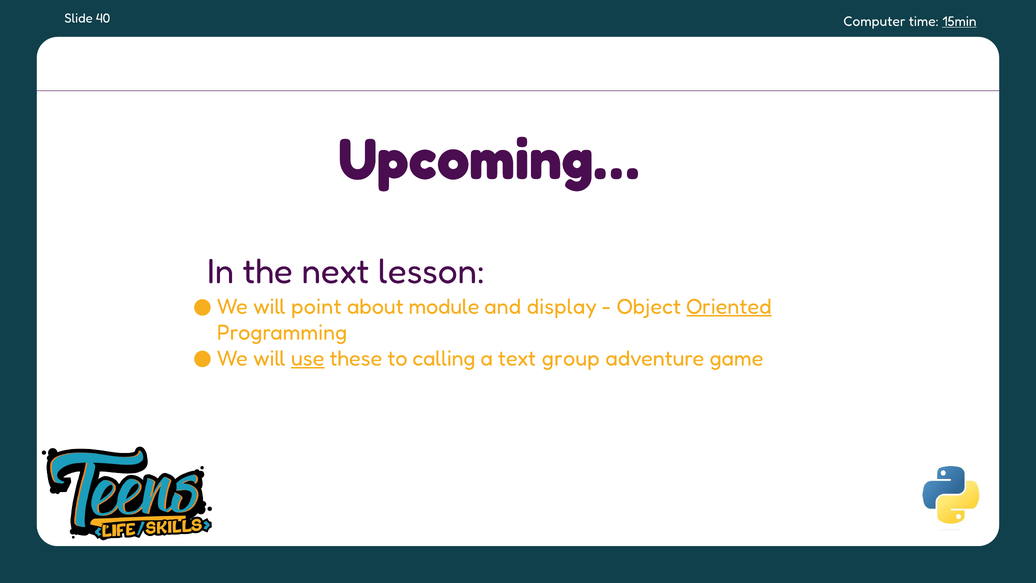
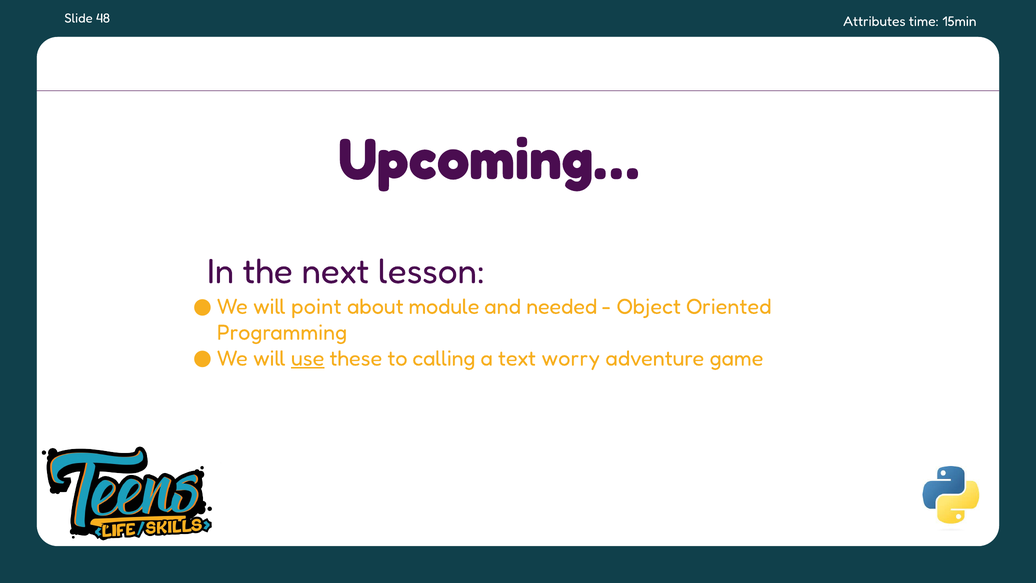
40: 40 -> 48 (103, 18)
Computer: Computer -> Attributes (874, 21)
15min underline: present -> none (959, 21)
display: display -> needed (562, 306)
Oriented underline: present -> none (729, 306)
group: group -> worry (571, 358)
